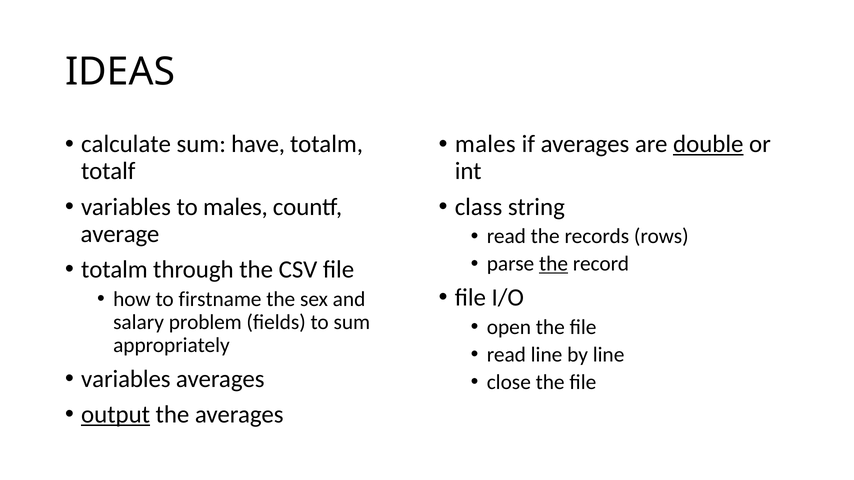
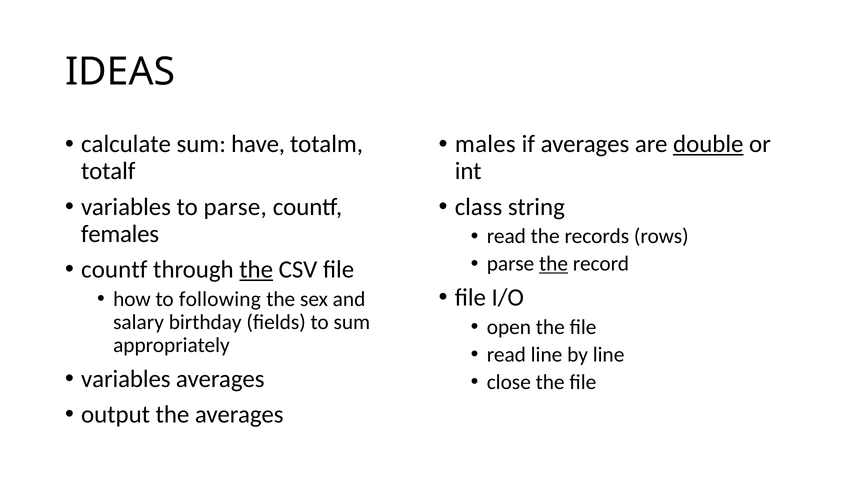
to males: males -> parse (235, 207)
average: average -> females (120, 234)
totalm: totalm -> countf (114, 270)
the underline: none -> present (256, 270)
firstname: firstname -> following (220, 299)
problem: problem -> birthday (205, 322)
output underline: present -> none (116, 415)
